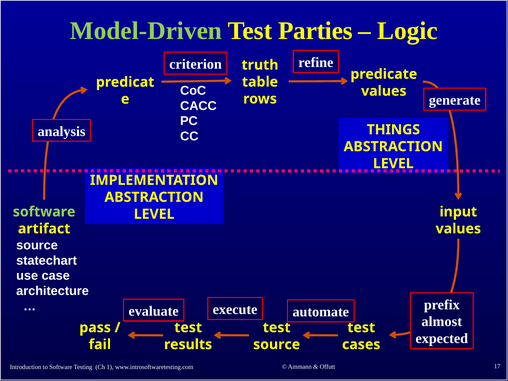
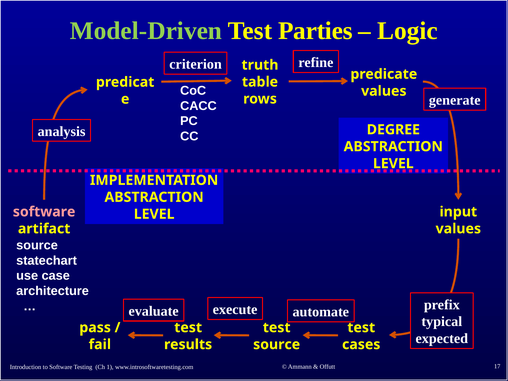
THINGS: THINGS -> DEGREE (393, 130)
software colour: light green -> pink (44, 212)
almost: almost -> typical (442, 322)
